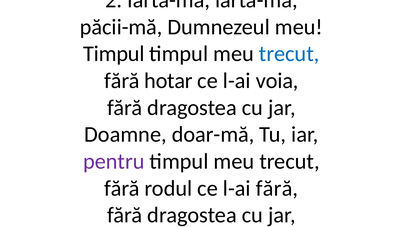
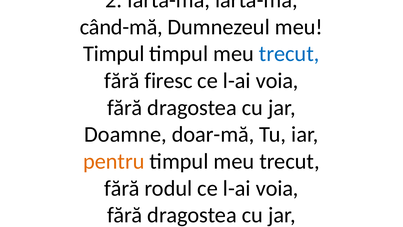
păcii-mă: păcii-mă -> când-mă (121, 27)
hotar: hotar -> firesc (168, 81)
pentru colour: purple -> orange (114, 161)
rodul ce l-ai fără: fără -> voia (277, 188)
